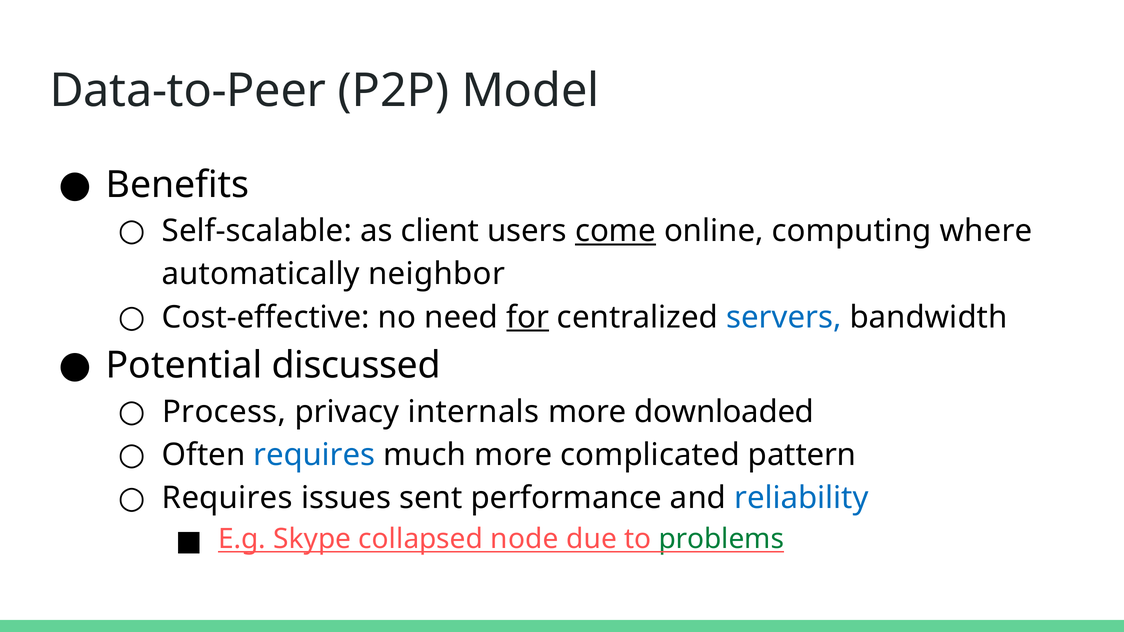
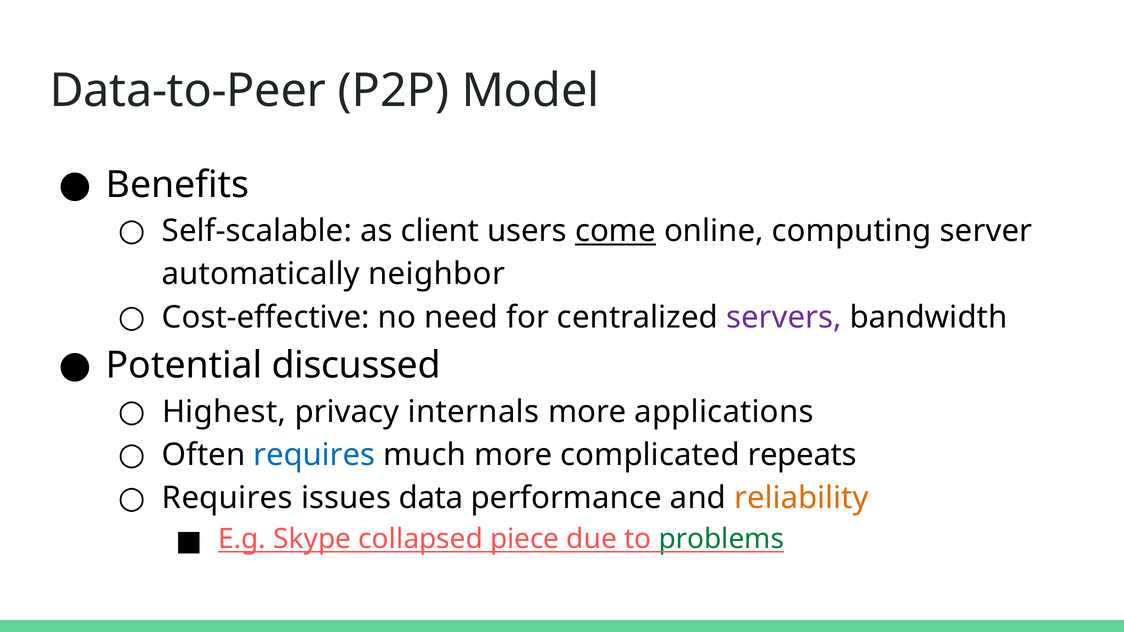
where: where -> server (986, 231)
for underline: present -> none (528, 317)
servers colour: blue -> purple (784, 317)
Process: Process -> Highest (224, 412)
downloaded: downloaded -> applications (724, 412)
pattern: pattern -> repeats (802, 455)
sent: sent -> data (431, 498)
reliability colour: blue -> orange (801, 498)
node: node -> piece (525, 539)
